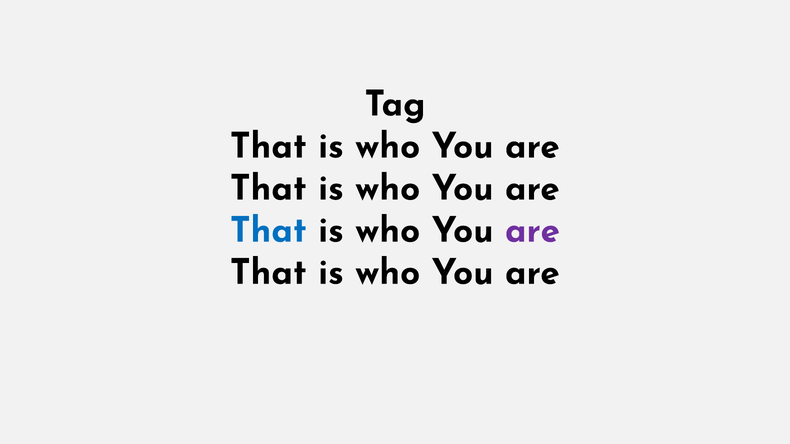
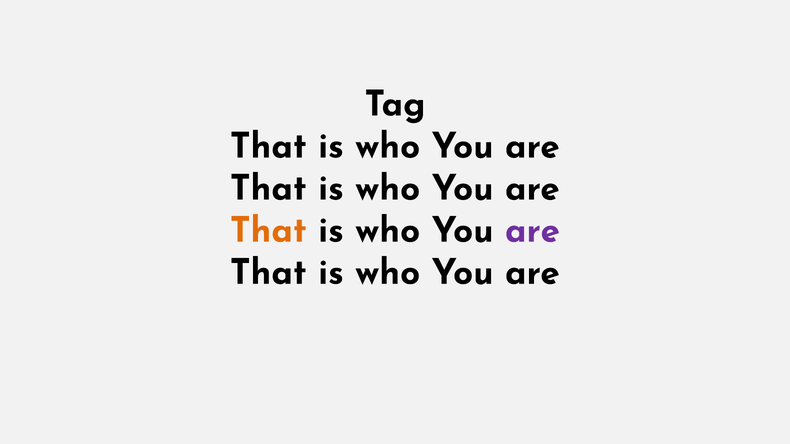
That colour: blue -> orange (268, 230)
